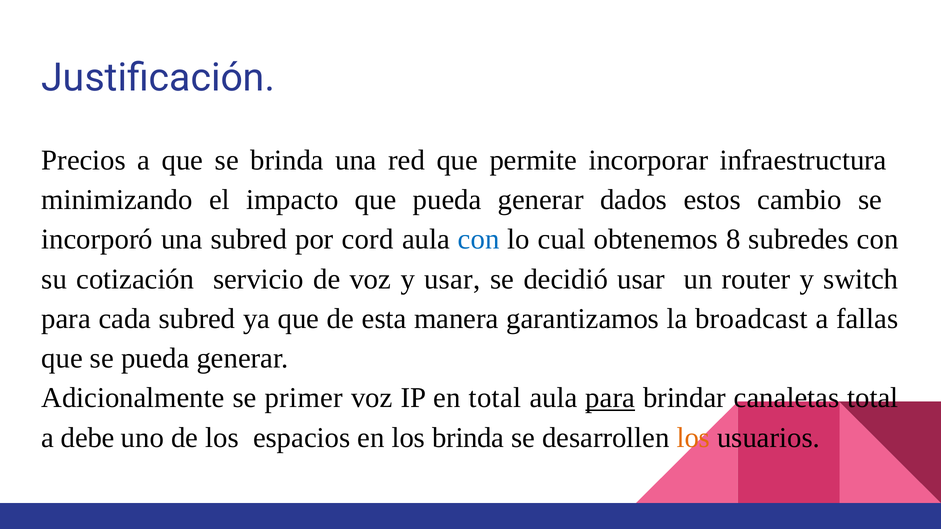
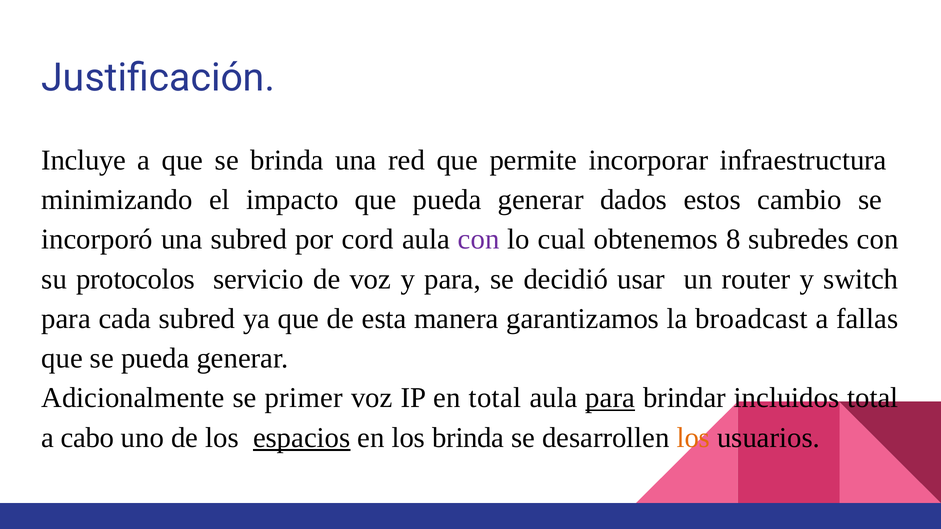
Precios: Precios -> Incluye (84, 160)
con colour: blue -> purple (479, 240)
cotización: cotización -> protocolos (135, 279)
y usar: usar -> para (453, 279)
canaletas: canaletas -> incluidos (787, 398)
debe: debe -> cabo (88, 438)
espacios underline: none -> present (302, 438)
